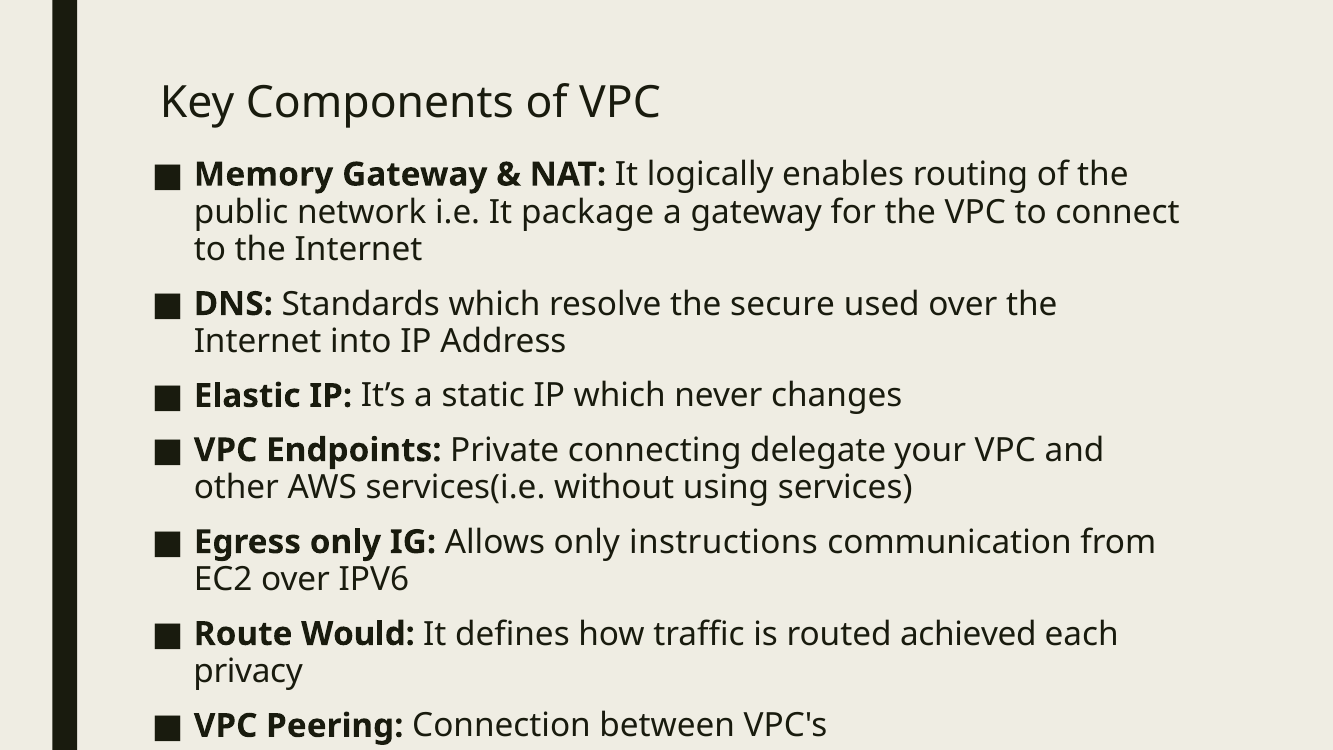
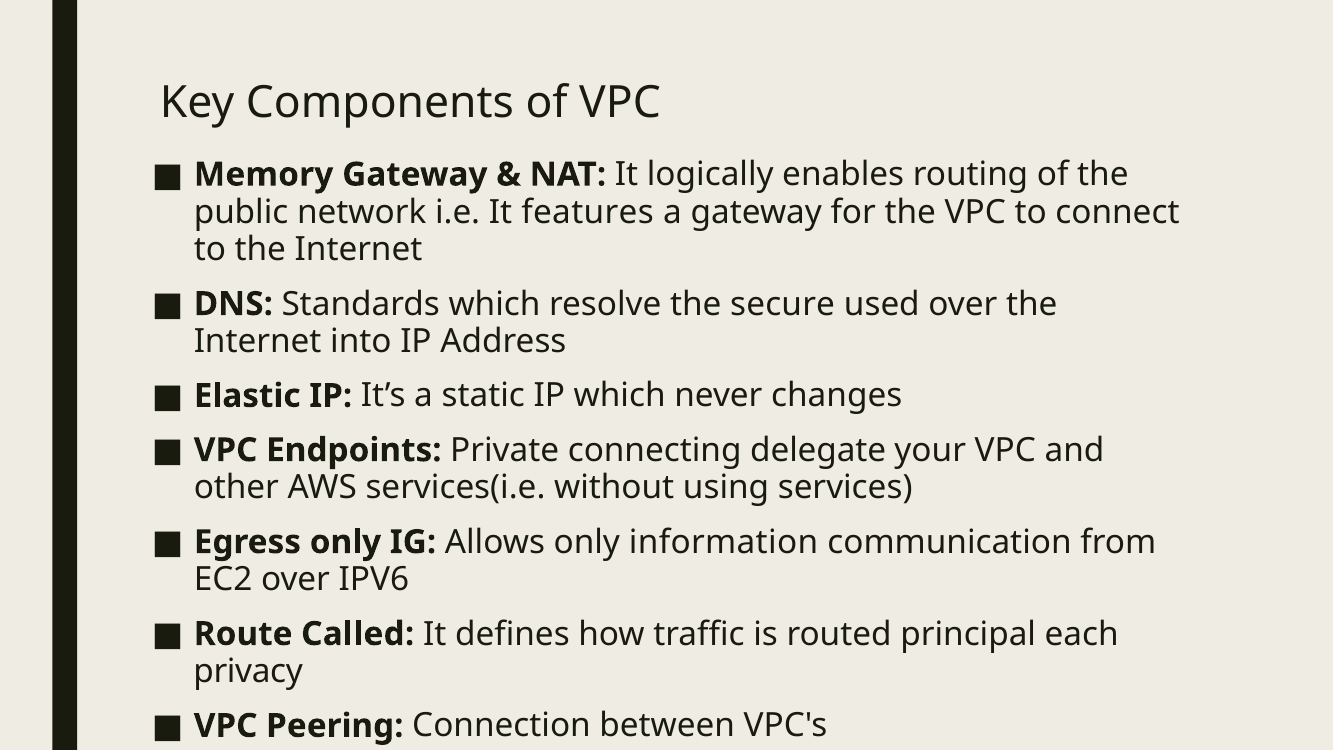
package: package -> features (588, 212)
instructions: instructions -> information (724, 542)
Would: Would -> Called (358, 634)
achieved: achieved -> principal (968, 634)
